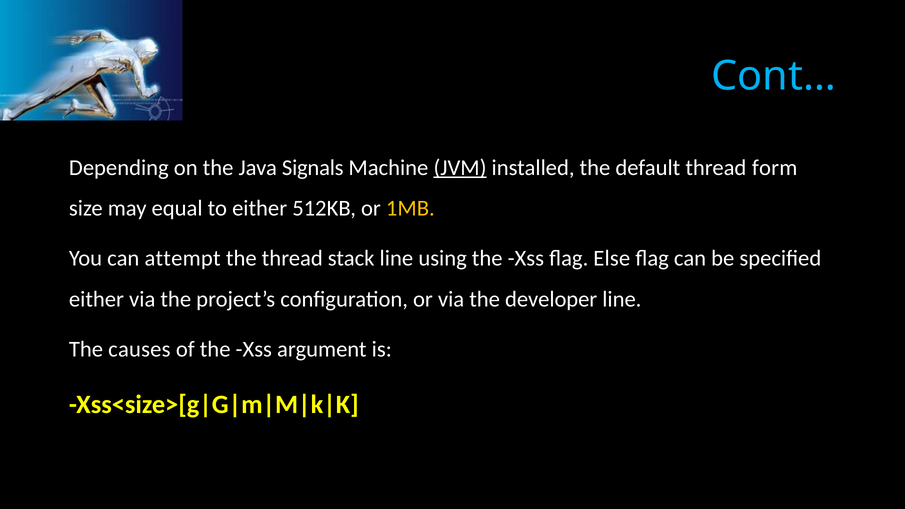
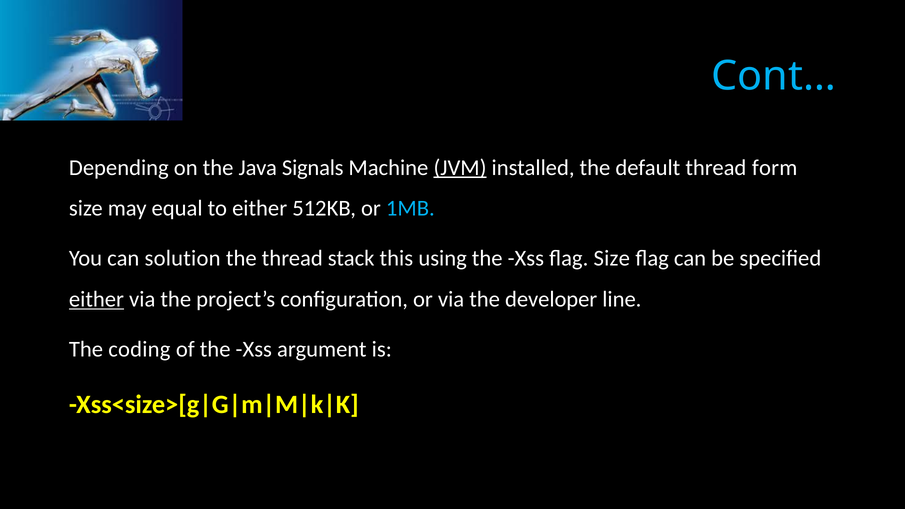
1MB colour: yellow -> light blue (410, 208)
attempt: attempt -> solution (183, 259)
stack line: line -> this (396, 259)
flag Else: Else -> Size (612, 259)
either underline: none -> present (96, 299)
causes: causes -> coding (139, 349)
